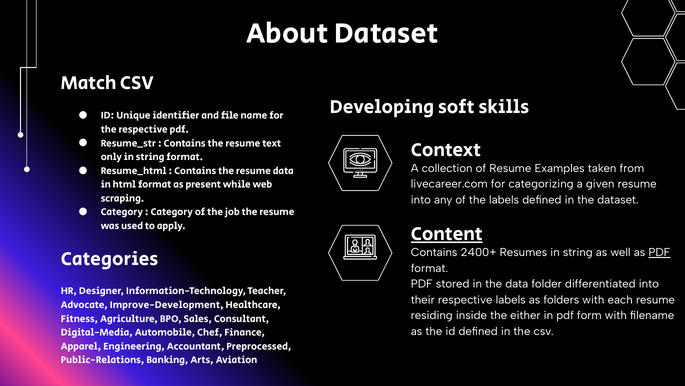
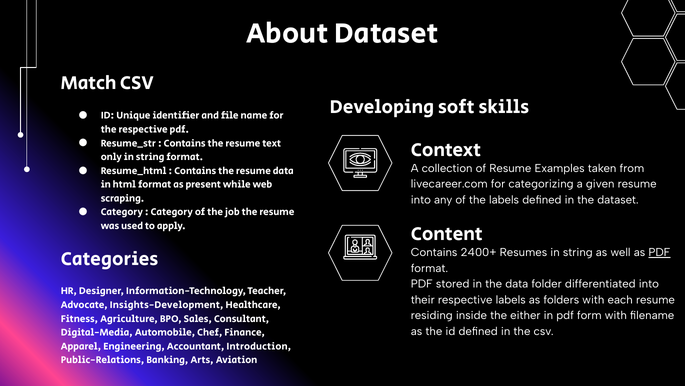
Content underline: present -> none (447, 234)
Improve-Development: Improve-Development -> Insights-Development (167, 304)
Preprocessed: Preprocessed -> Introduction (259, 346)
